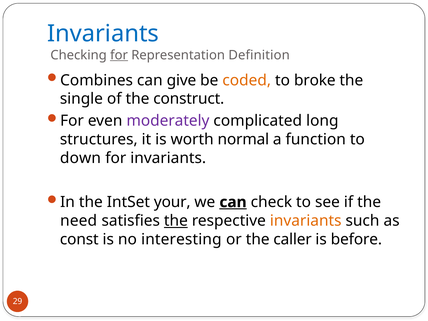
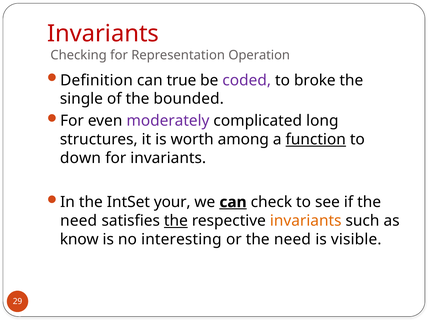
Invariants colour: blue -> red (103, 34)
for underline: present -> none (119, 55)
Definition: Definition -> Operation (259, 55)
Combines: Combines -> Definition (96, 80)
give: give -> true (181, 80)
coded colour: orange -> purple (247, 80)
construct: construct -> bounded (189, 99)
normal: normal -> among (243, 139)
function underline: none -> present (316, 139)
const: const -> know (79, 239)
or the caller: caller -> need (292, 239)
before: before -> visible (356, 239)
